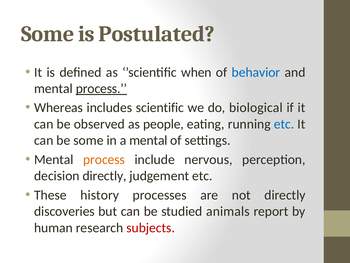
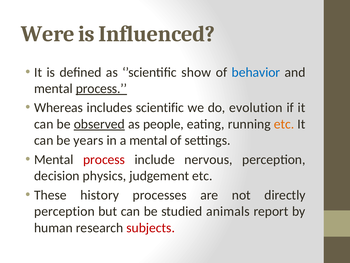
Some: Some -> Were (48, 34)
Postulated: Postulated -> Influenced (157, 34)
when: when -> show (196, 72)
biological: biological -> evolution (256, 108)
observed underline: none -> present (99, 124)
etc colour: blue -> orange (284, 124)
be some: some -> years (88, 140)
process colour: orange -> red (104, 159)
decision directly: directly -> physics (104, 176)
discoveries: discoveries -> perception (64, 211)
